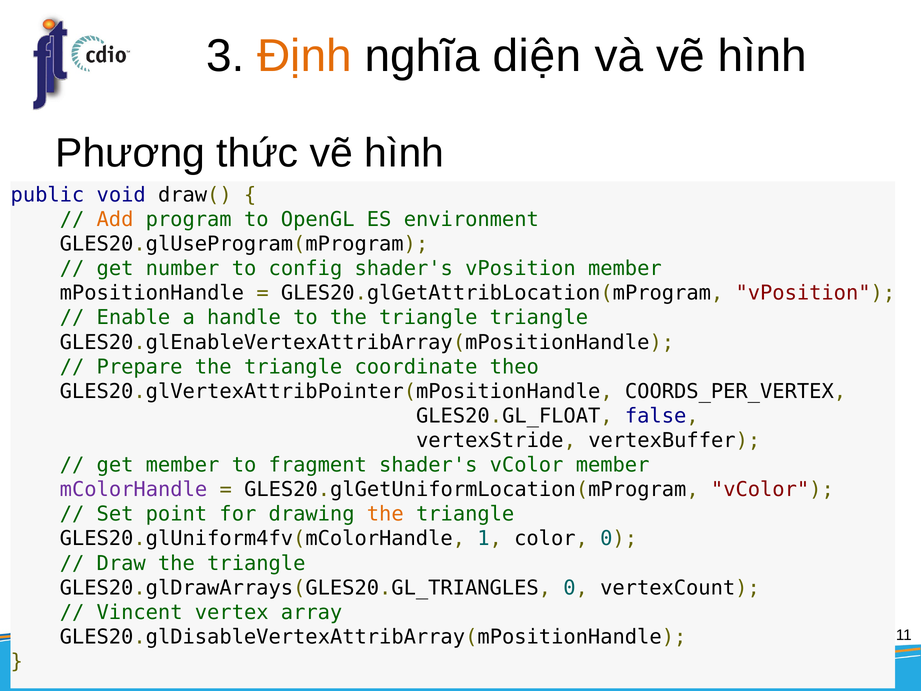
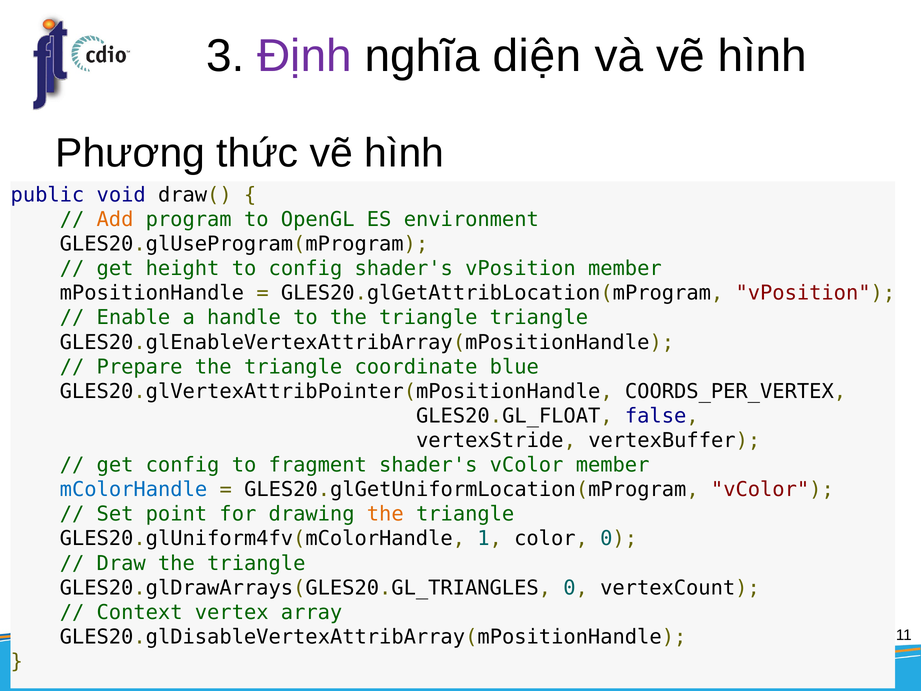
Định colour: orange -> purple (305, 56)
number: number -> height (183, 269)
theo: theo -> blue (514, 367)
get member: member -> config (183, 465)
mColorHandle colour: purple -> blue (133, 489)
Vincent: Vincent -> Context (140, 612)
